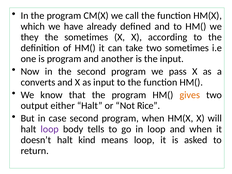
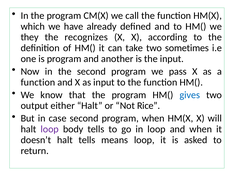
the sometimes: sometimes -> recognizes (86, 37)
converts: converts -> function (38, 82)
gives colour: orange -> blue (190, 95)
halt kind: kind -> tells (87, 140)
